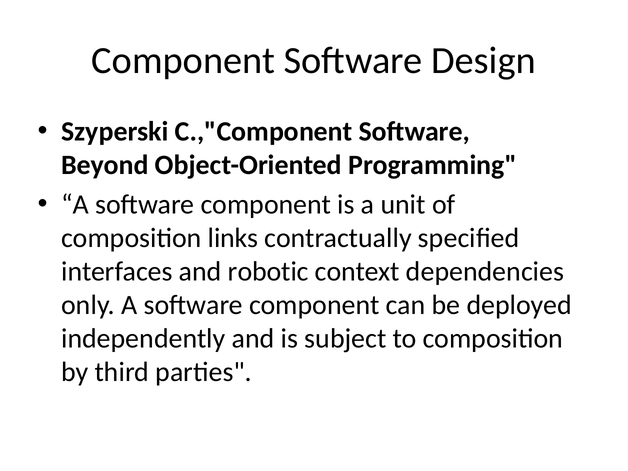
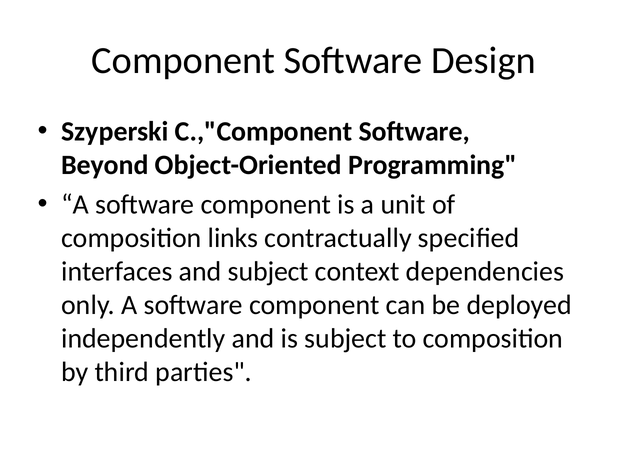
and robotic: robotic -> subject (268, 271)
